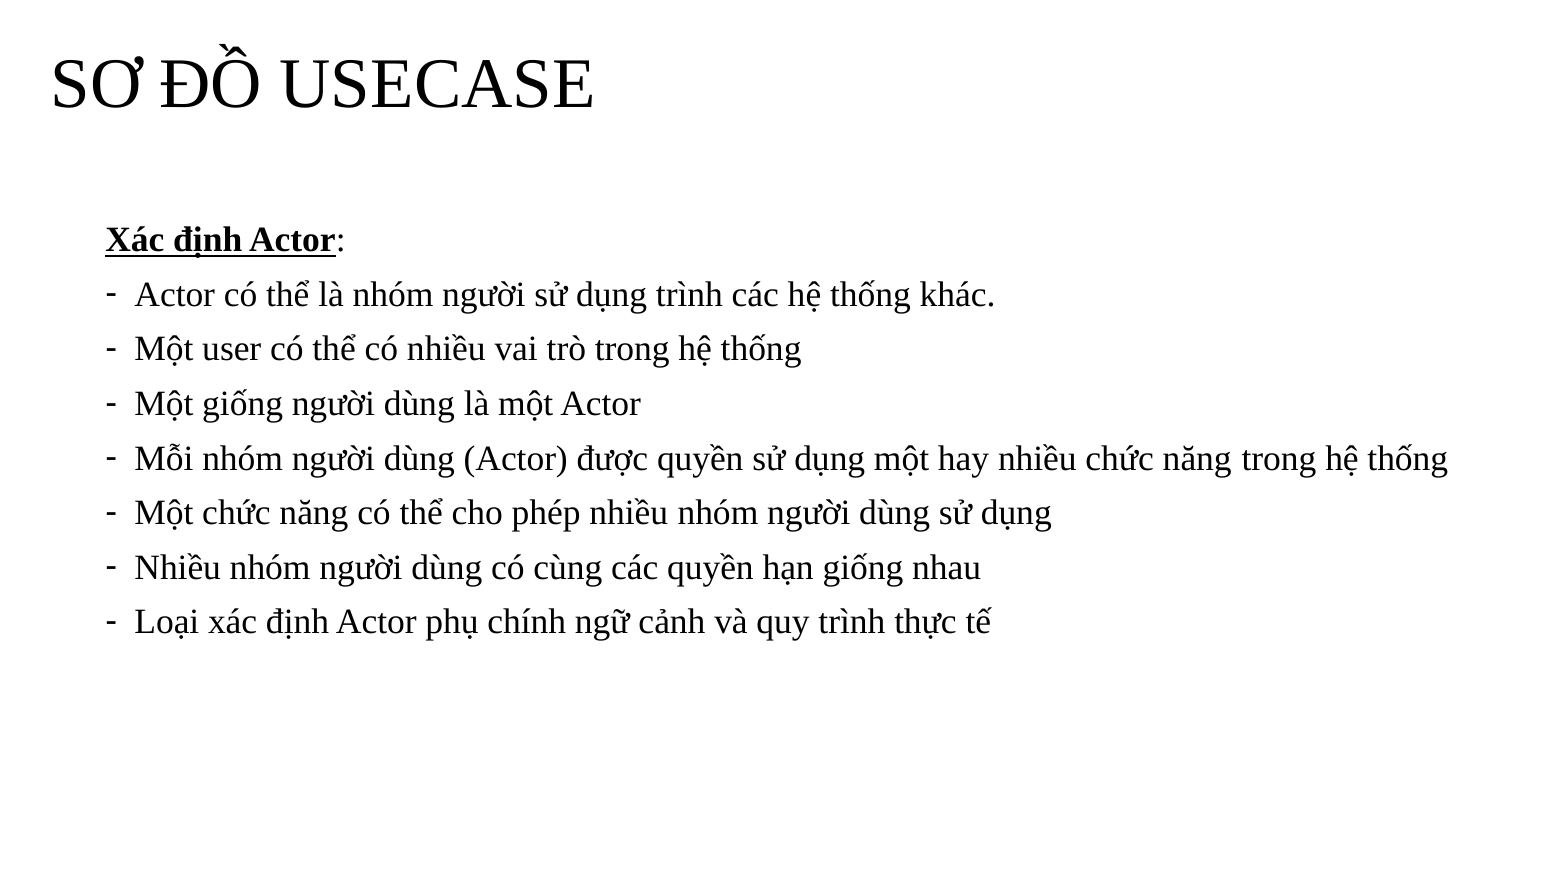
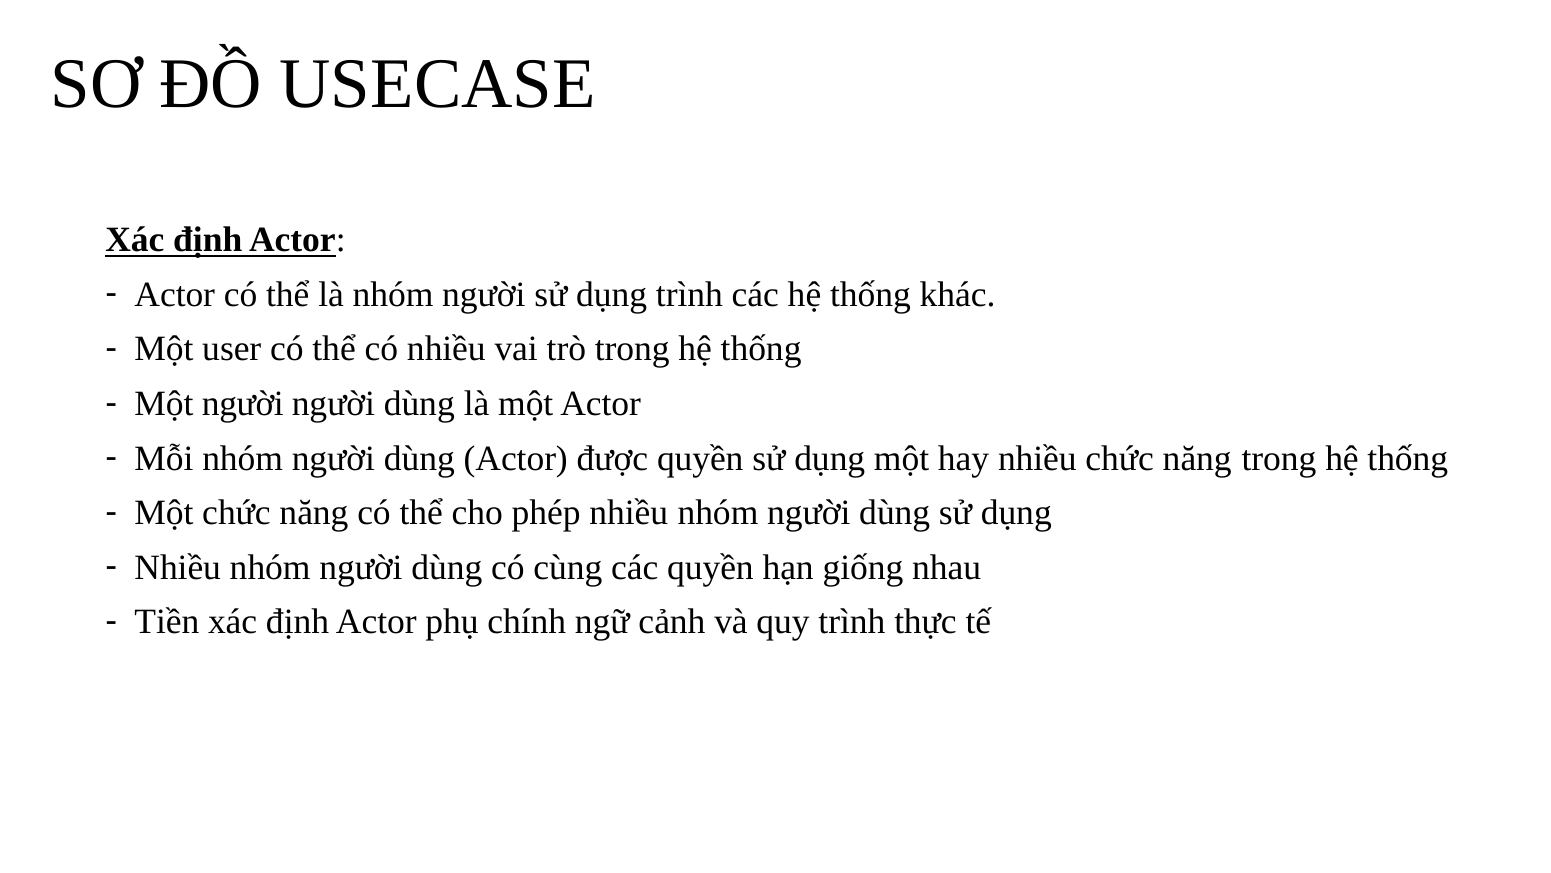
Một giống: giống -> người (243, 403)
Loại: Loại -> Tiền (167, 622)
